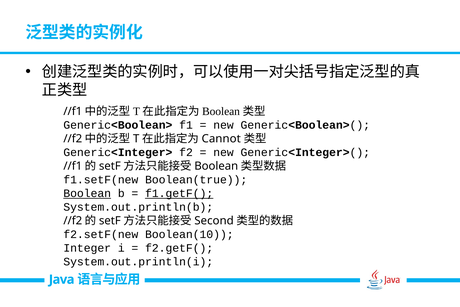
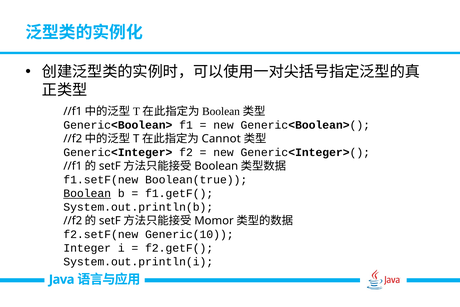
f1.getF( underline: present -> none (179, 193)
Second: Second -> Momor (214, 220)
Boolean(10: Boolean(10 -> Generic(10 (189, 234)
